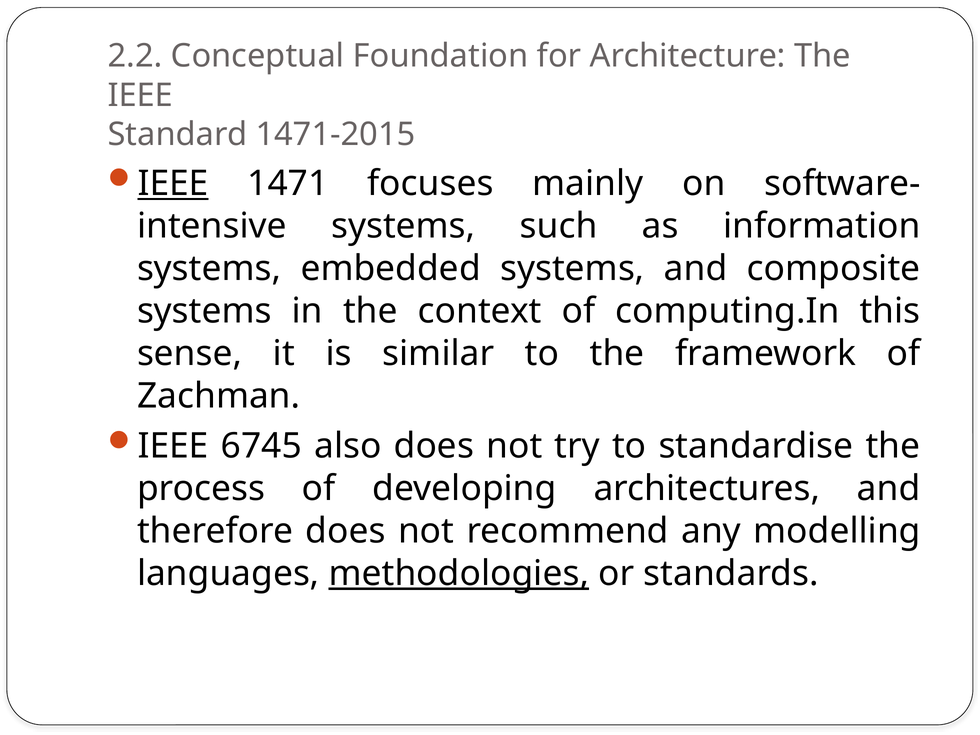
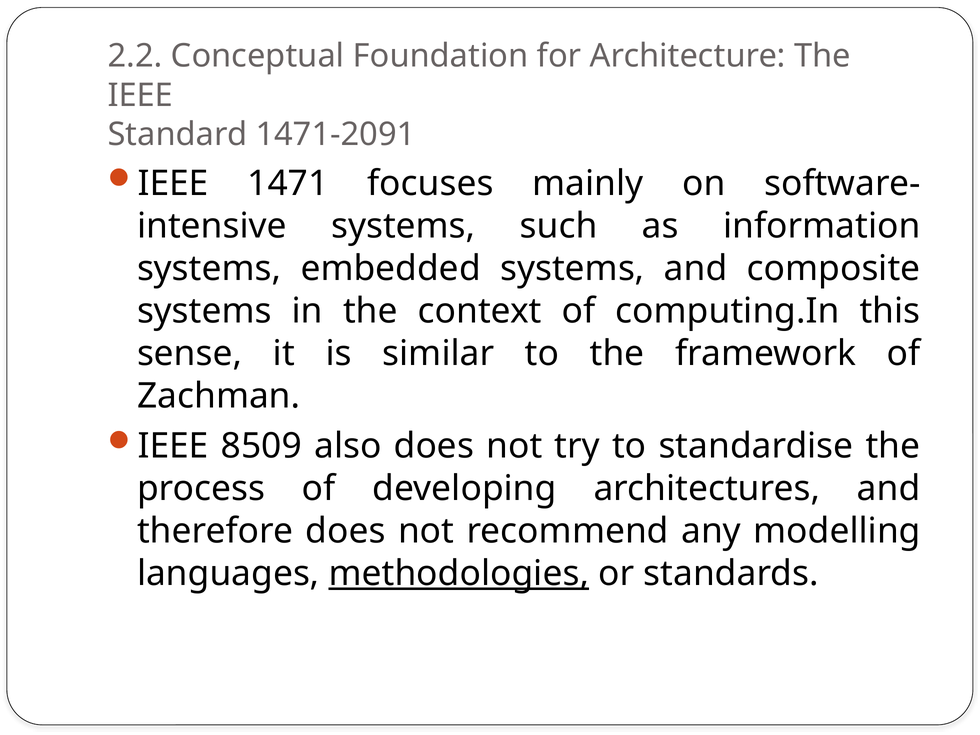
1471-2015: 1471-2015 -> 1471-2091 (336, 135)
IEEE underline: present -> none (173, 184)
6745: 6745 -> 8509 (261, 446)
